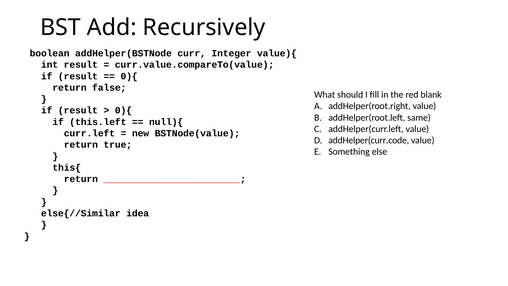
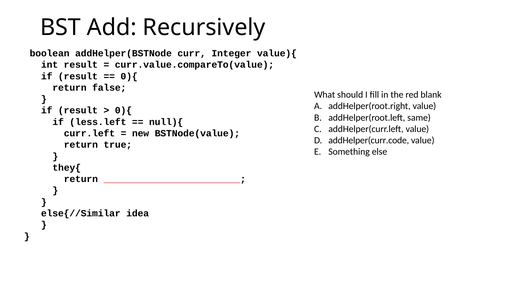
this.left: this.left -> less.left (98, 122)
this{: this{ -> they{ (67, 168)
